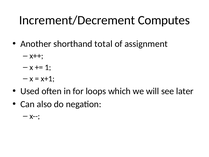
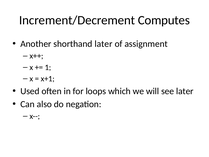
shorthand total: total -> later (103, 44)
